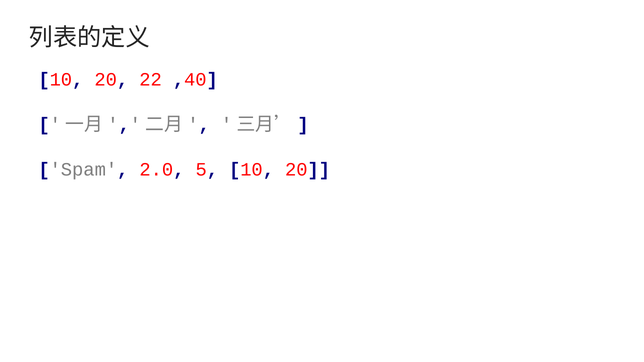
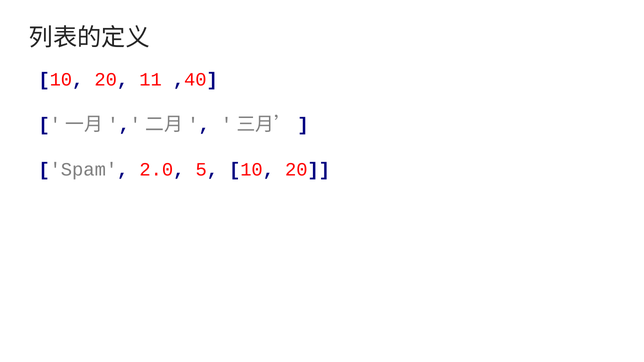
22: 22 -> 11 (151, 80)
